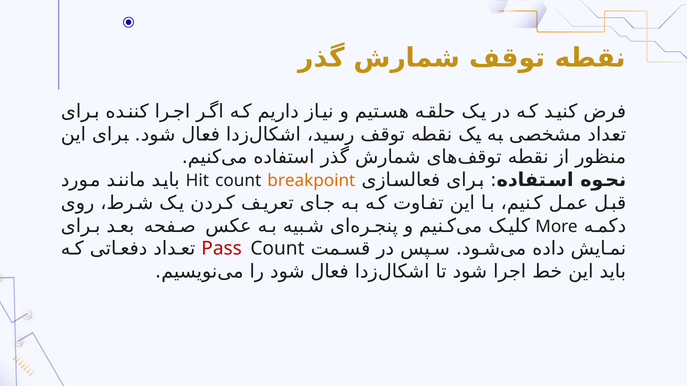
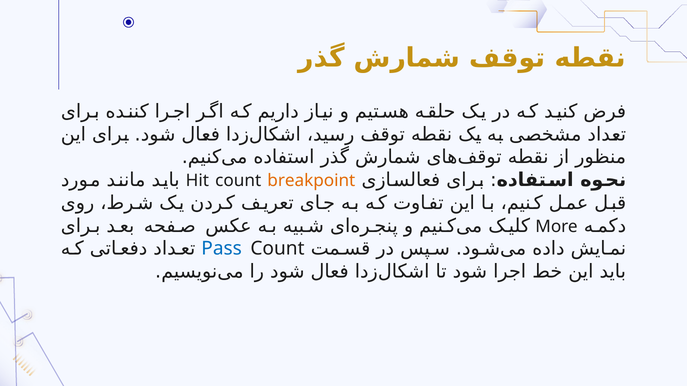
Pass colour: red -> blue (222, 249)
